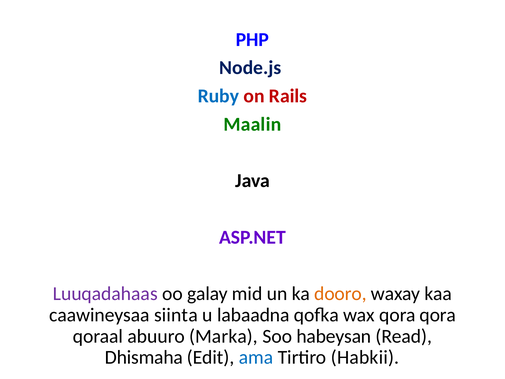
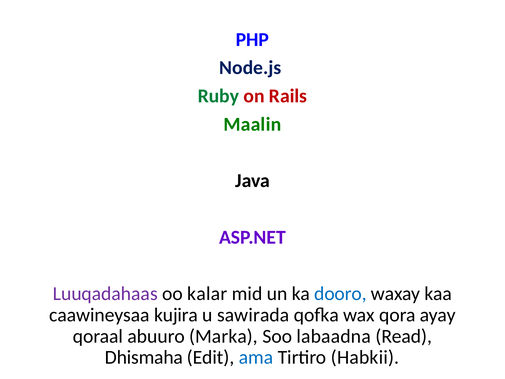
Ruby colour: blue -> green (218, 96)
galay: galay -> kalar (207, 294)
dooro colour: orange -> blue (340, 294)
siinta: siinta -> kujira (176, 315)
labaadna: labaadna -> sawirada (253, 315)
qora qora: qora -> ayay (438, 315)
habeysan: habeysan -> labaadna (334, 336)
